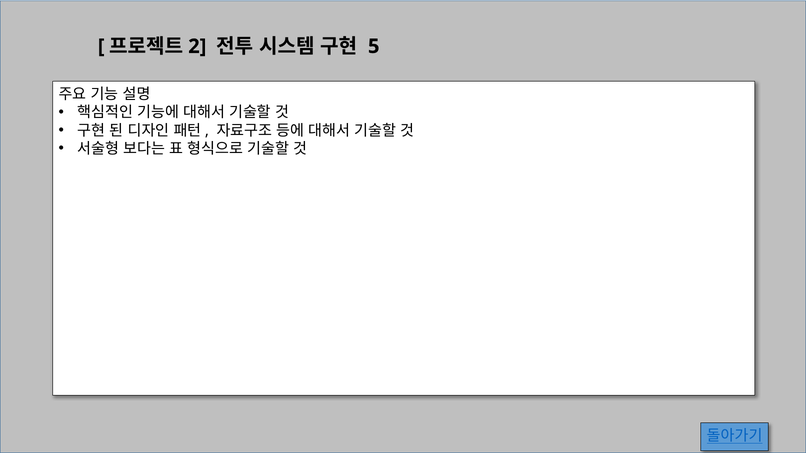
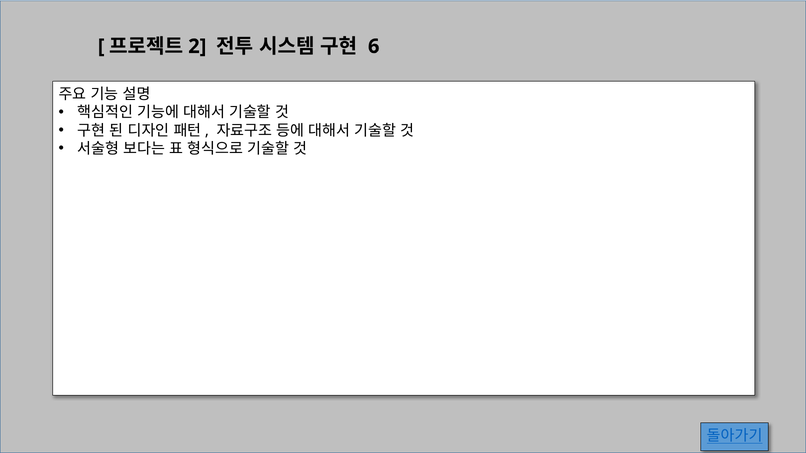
5: 5 -> 6 (374, 46)
